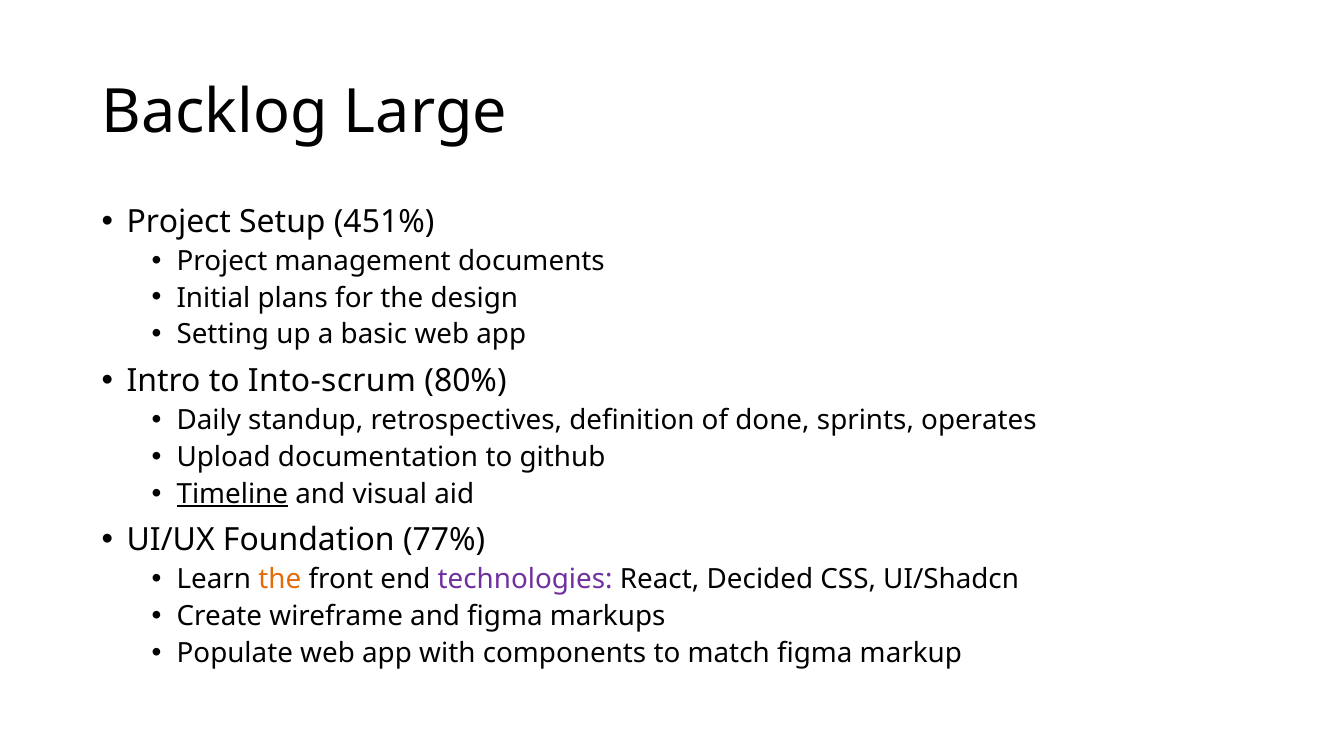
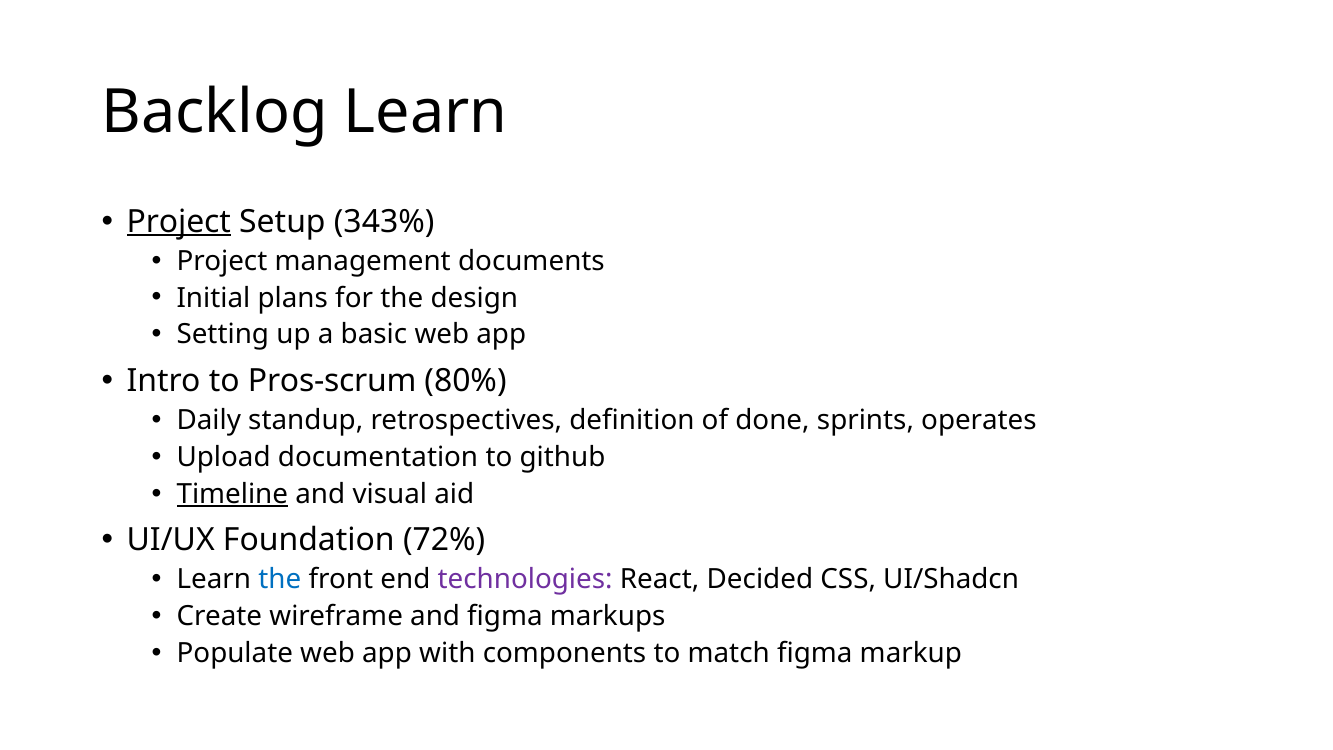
Backlog Large: Large -> Learn (426, 112)
Project underline: none -> present (179, 222)
451%: 451% -> 343% (384, 222)
Into-scrum: Into-scrum -> Pros-scrum (332, 381)
77%: 77% -> 72% (444, 540)
the colour: orange -> blue (280, 579)
